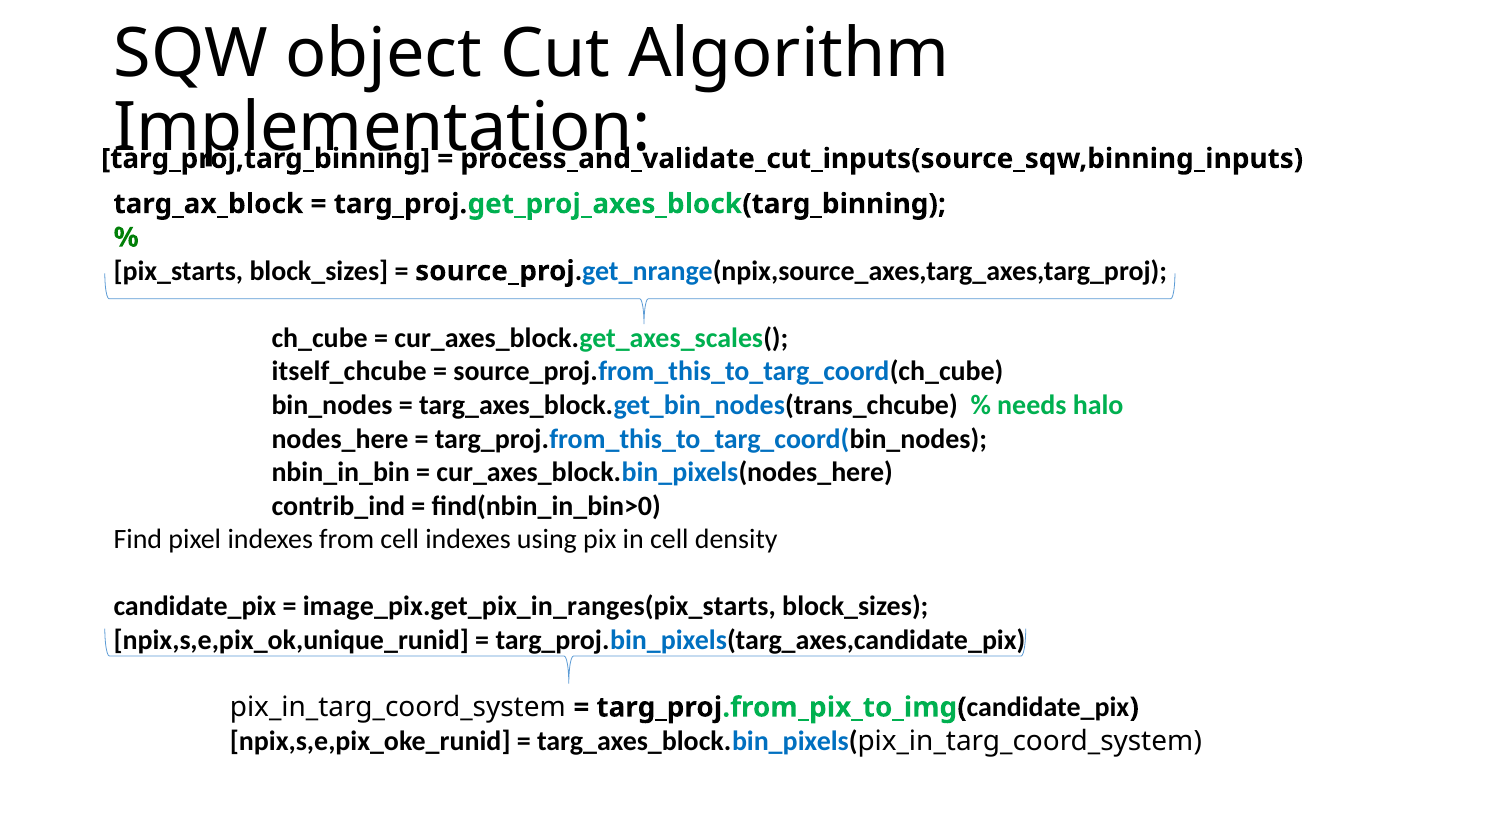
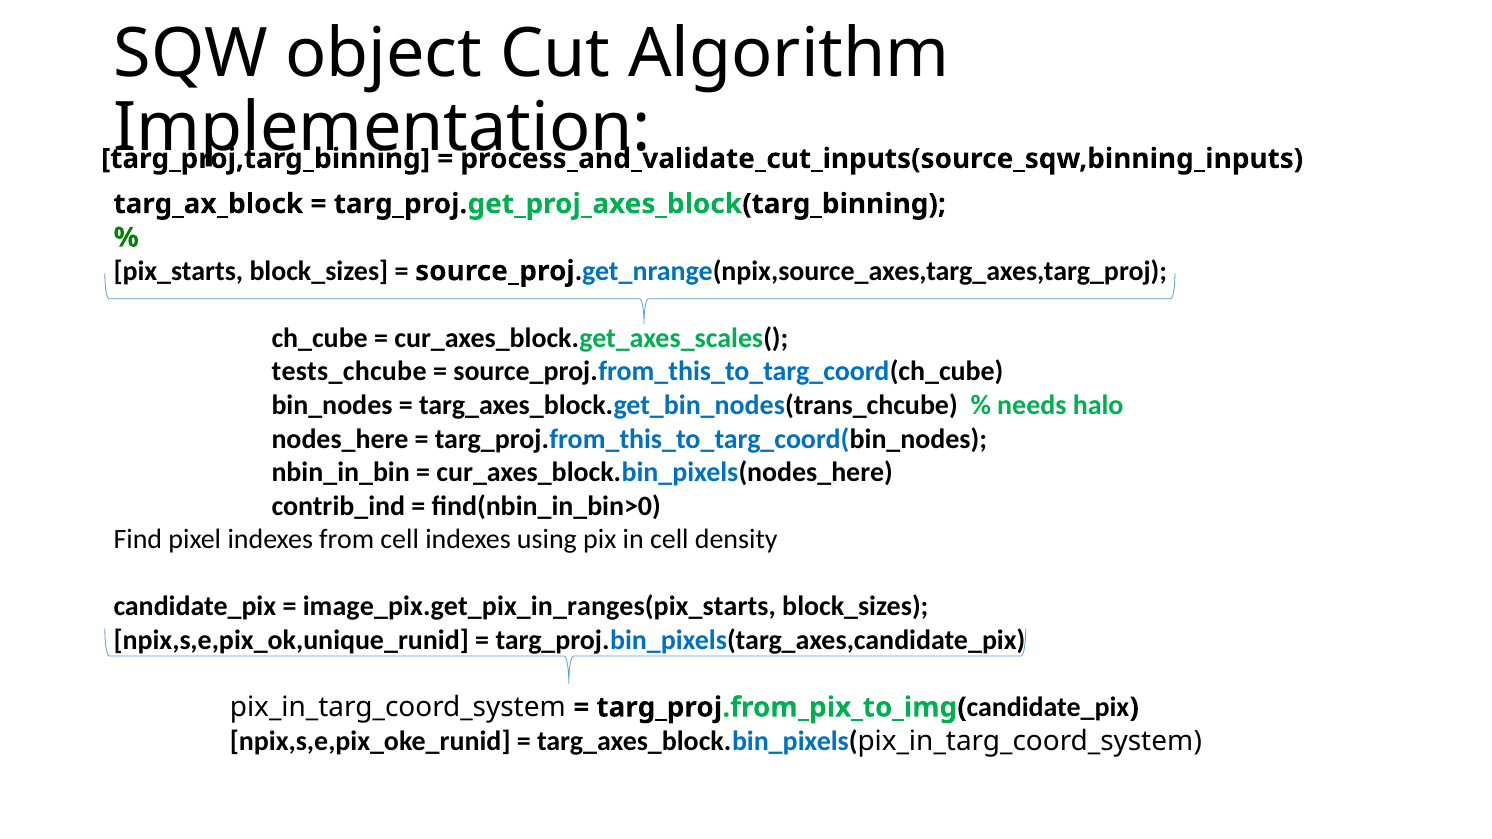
itself_chcube: itself_chcube -> tests_chcube (349, 372)
